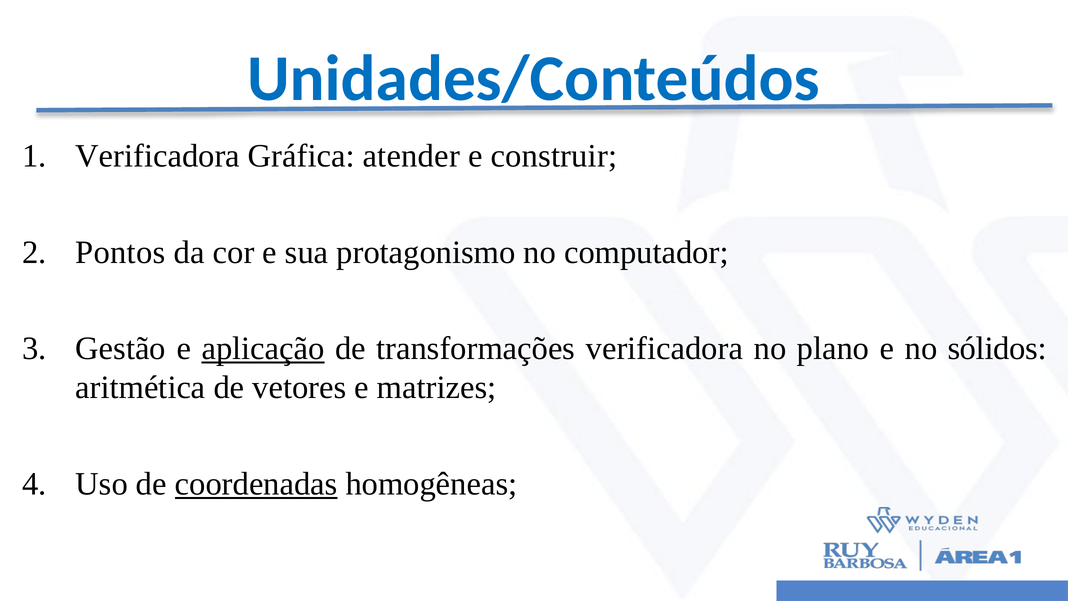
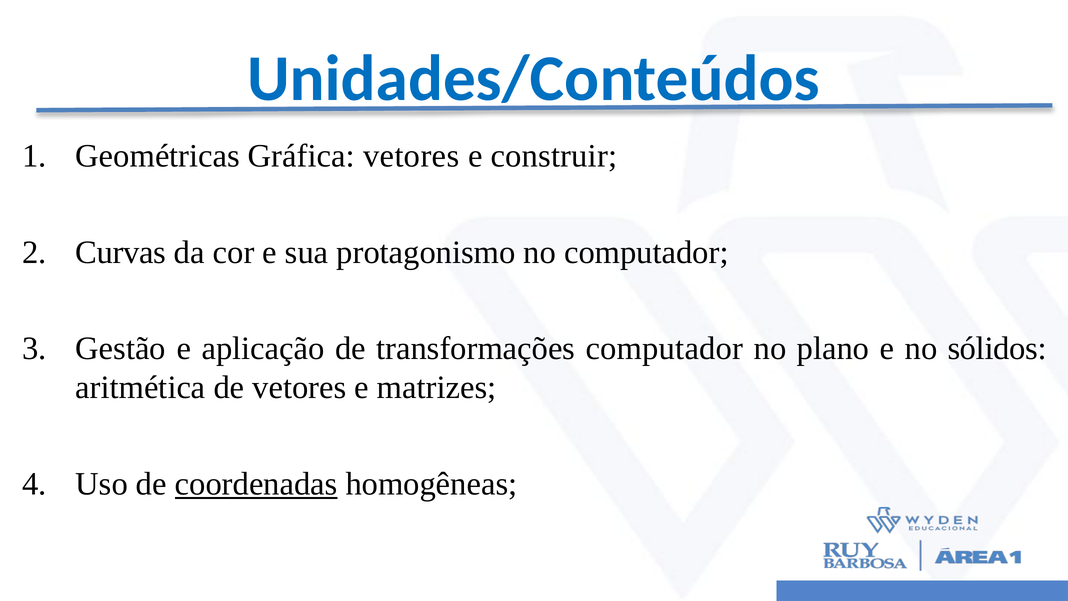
Verificadora: Verificadora -> Geométricas (158, 156)
Gráfica atender: atender -> vetores (411, 156)
Pontos: Pontos -> Curvas (121, 252)
aplicação underline: present -> none (263, 348)
transformações verificadora: verificadora -> computador (664, 348)
